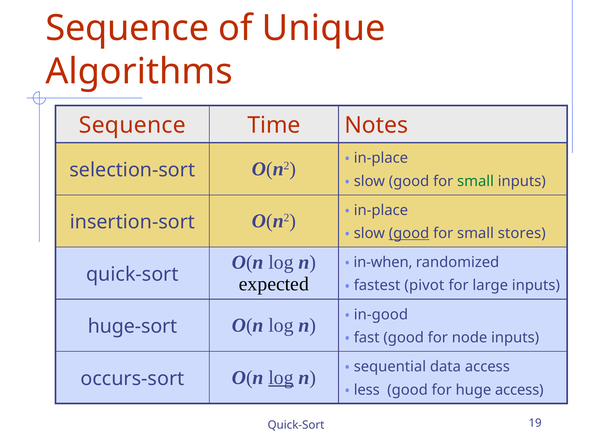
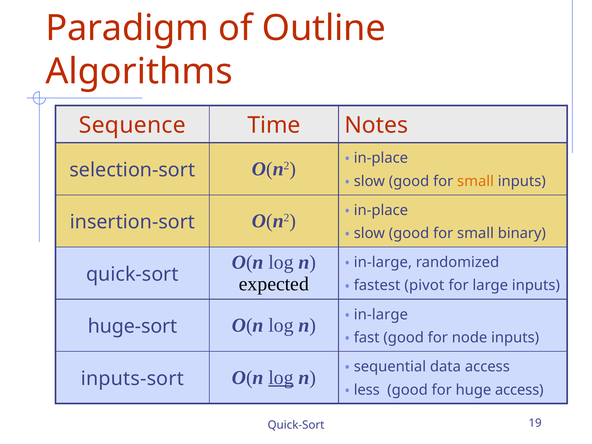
Sequence: Sequence -> Paradigm (127, 28)
Unique: Unique -> Outline (324, 28)
small colour: green -> orange (476, 181)
good underline: present -> none (409, 233)
stores: stores -> binary (522, 233)
in-when: in-when -> in-large (383, 262)
in-good: in-good -> in-large (381, 315)
occurs-sort: occurs-sort -> inputs-sort (132, 379)
